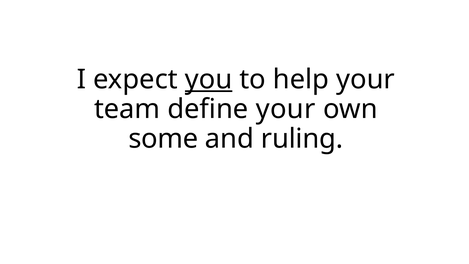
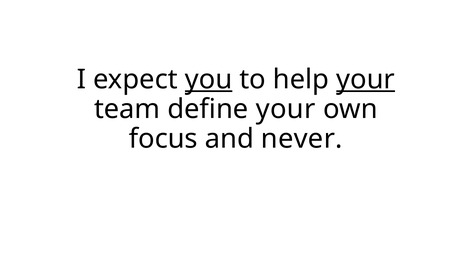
your underline: none -> present (366, 79)
some: some -> focus (163, 139)
ruling: ruling -> never (302, 139)
